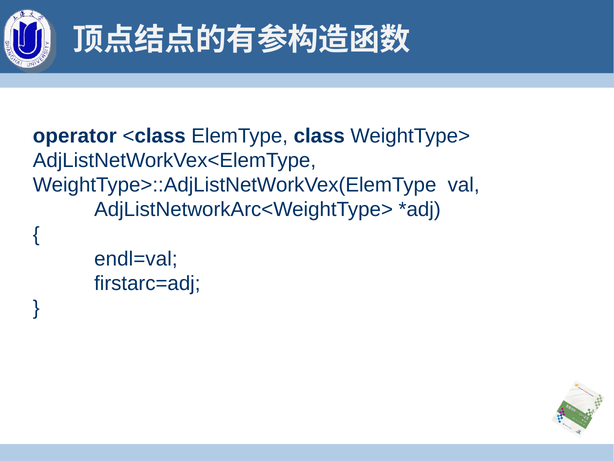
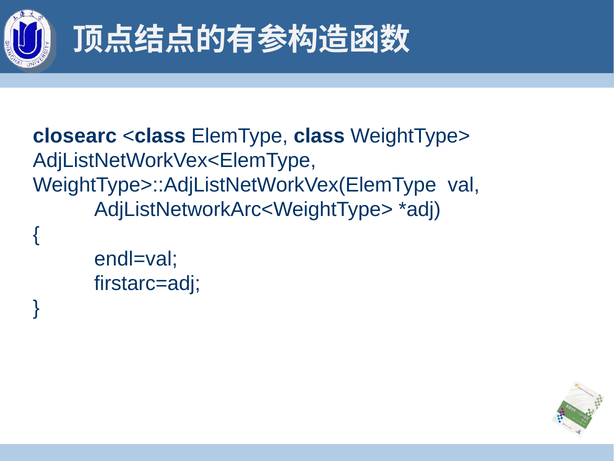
operator: operator -> closearc (75, 136)
